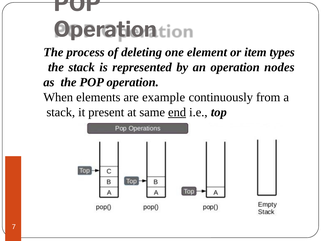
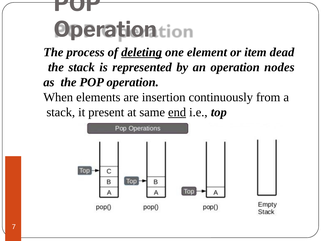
deleting underline: none -> present (142, 52)
types: types -> dead (282, 52)
example: example -> insertion (164, 97)
